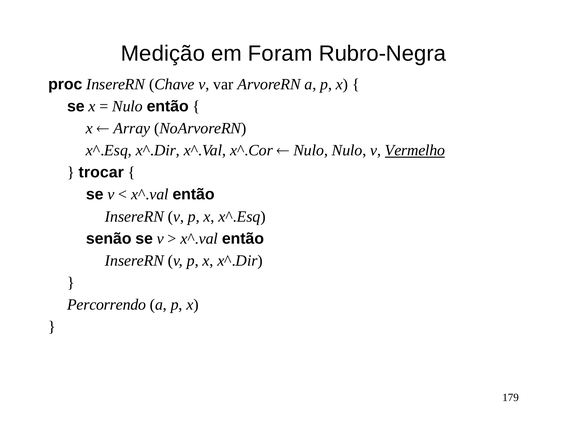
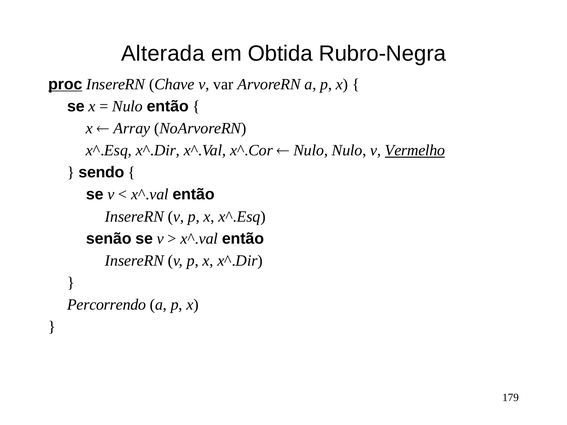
Medição: Medição -> Alterada (163, 53)
Foram: Foram -> Obtida (280, 53)
proc underline: none -> present (65, 84)
trocar: trocar -> sendo (101, 172)
